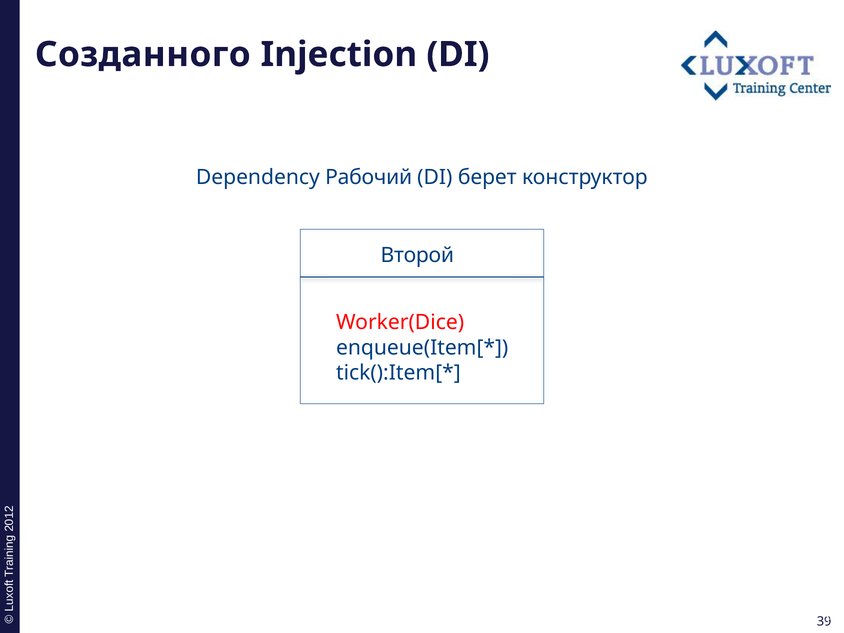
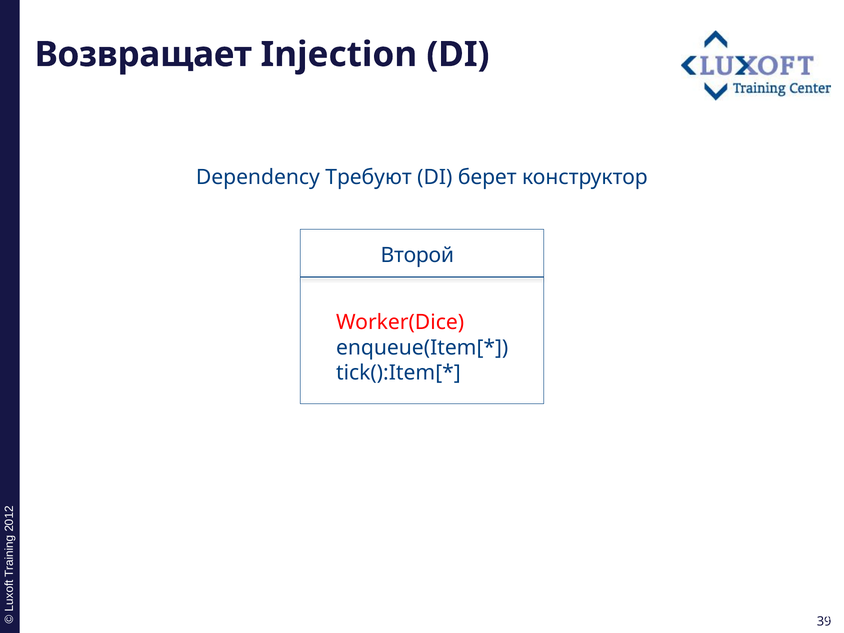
Созданного: Созданного -> Возвращает (143, 55)
Рабочий: Рабочий -> Требуют (369, 178)
